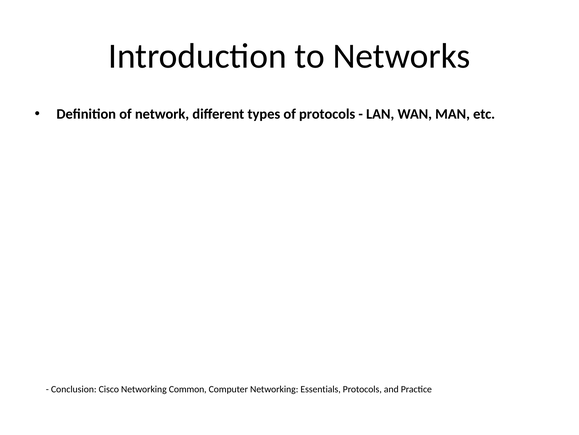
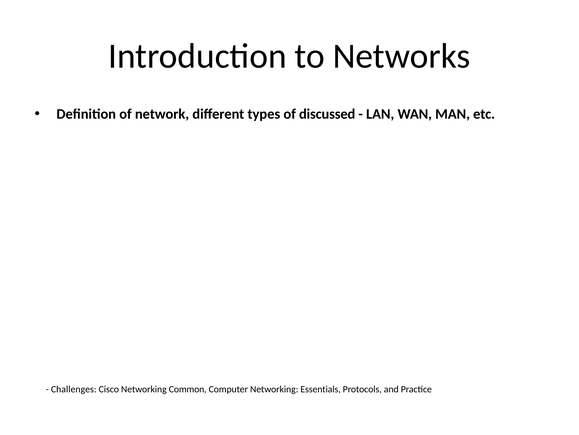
of protocols: protocols -> discussed (327, 114)
Conclusion: Conclusion -> Challenges (74, 389)
